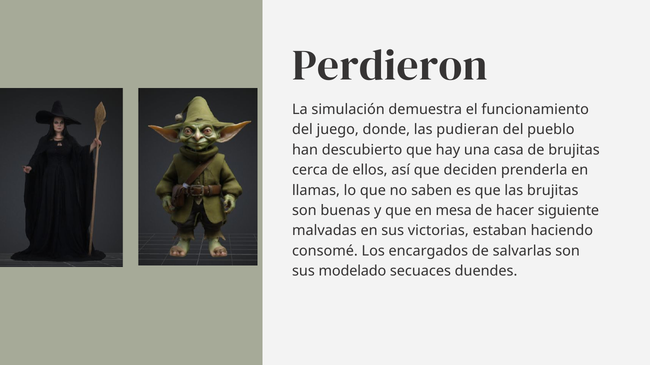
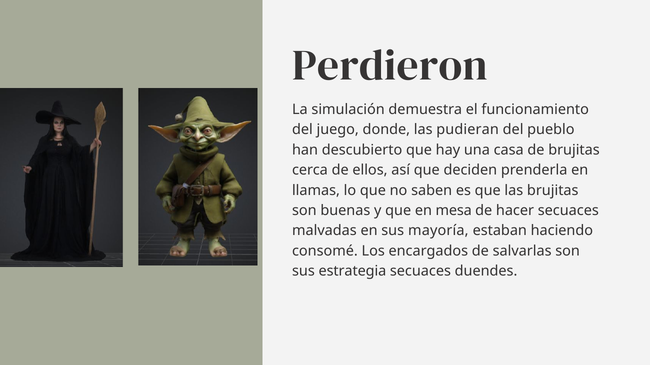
hacer siguiente: siguiente -> secuaces (568, 211)
victorias: victorias -> mayoría (438, 231)
modelado: modelado -> estrategia (352, 271)
